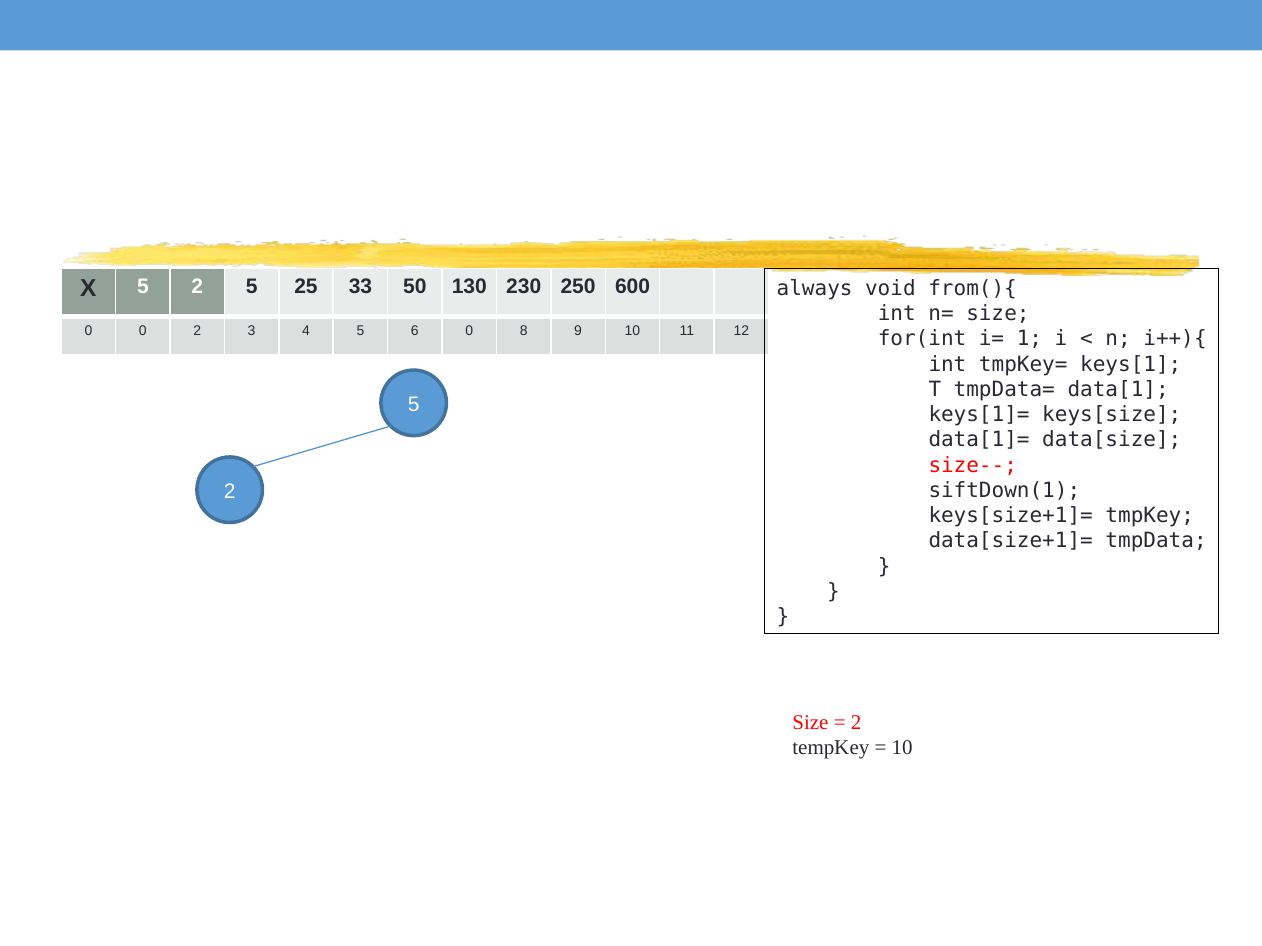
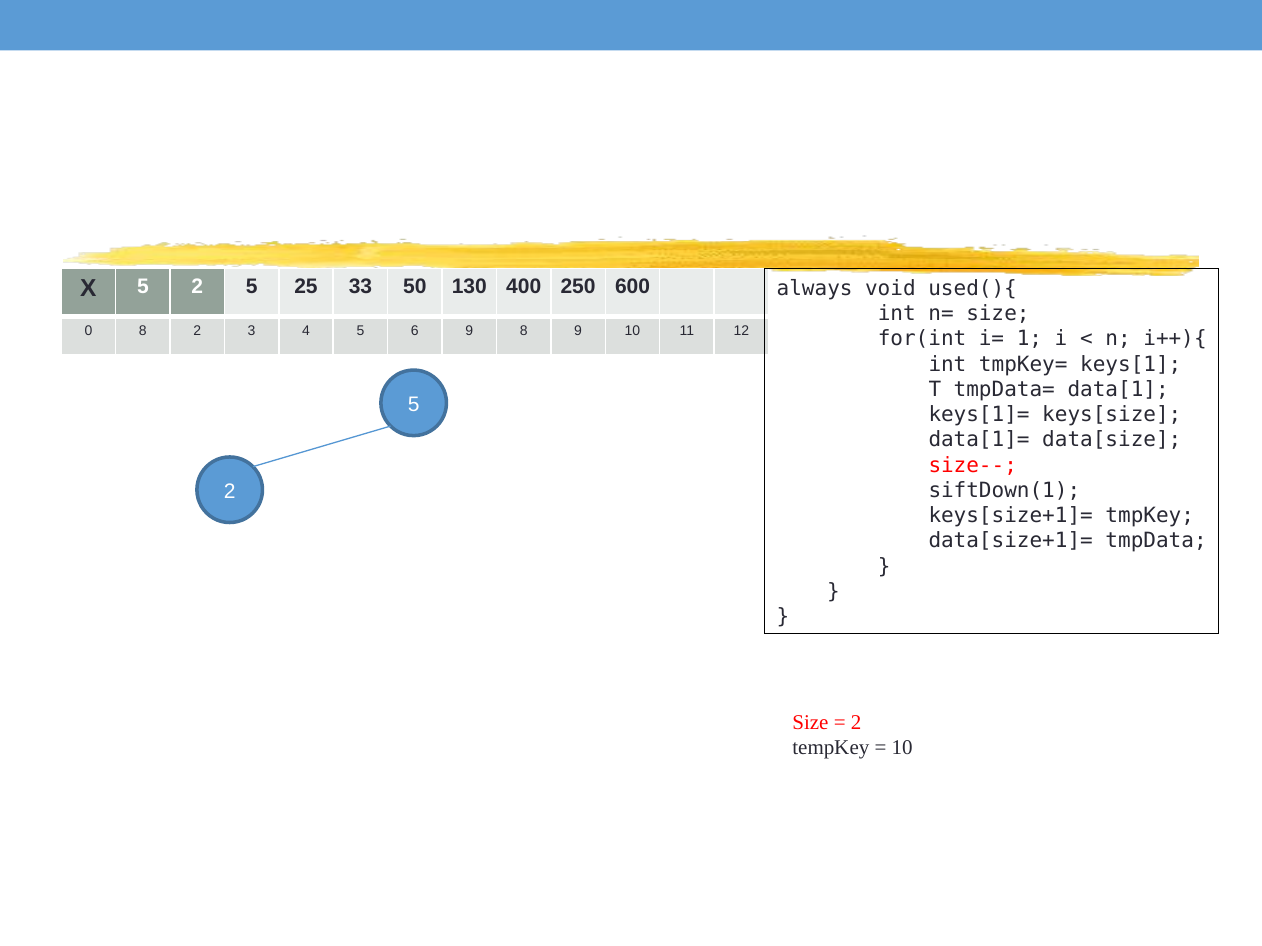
230: 230 -> 400 (524, 287)
from(){: from(){ -> used(){ (973, 289)
0 0: 0 -> 8 (143, 331)
6 0: 0 -> 9 (469, 331)
